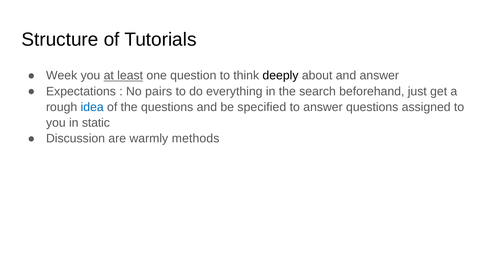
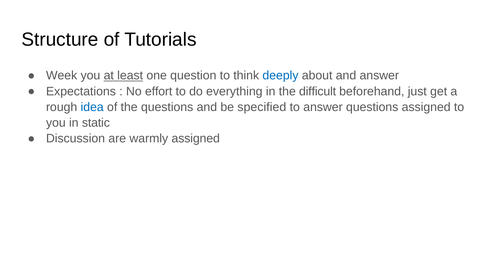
deeply colour: black -> blue (280, 76)
pairs: pairs -> effort (159, 91)
search: search -> difficult (318, 91)
warmly methods: methods -> assigned (196, 139)
